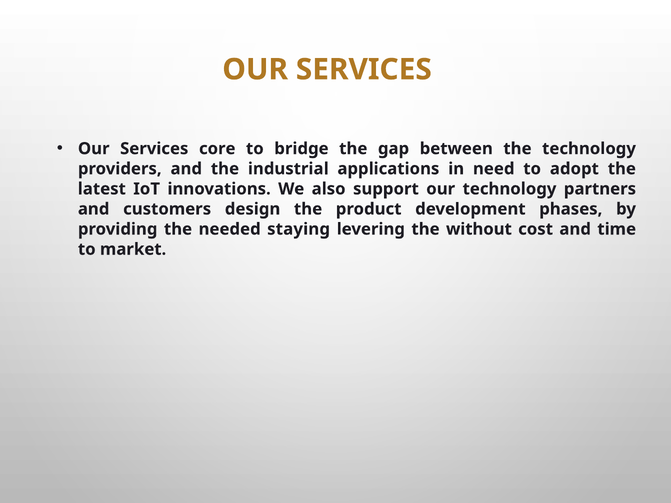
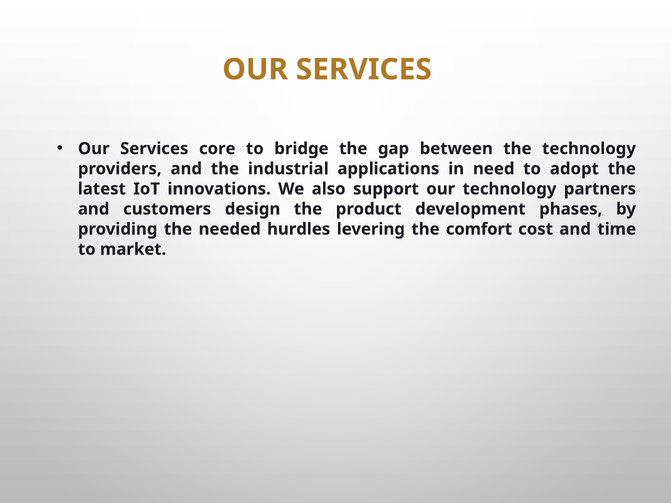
staying: staying -> hurdles (299, 229)
without: without -> comfort (479, 229)
